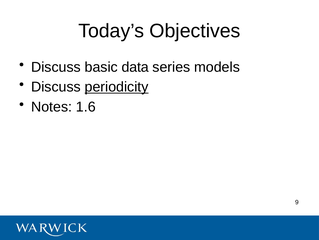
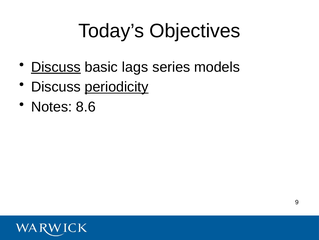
Discuss underline: none -> present (56, 67)
data: data -> lags (135, 67)
1.6: 1.6 -> 8.6 (86, 107)
